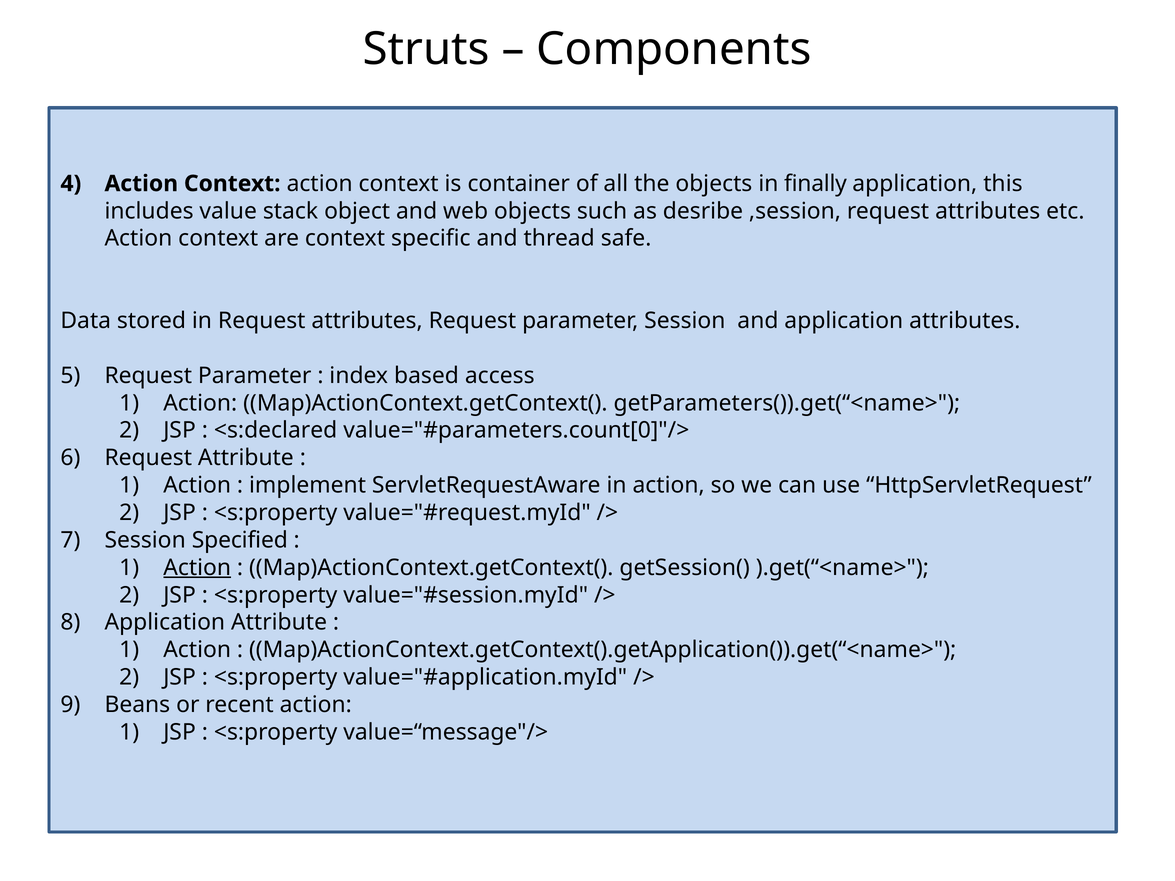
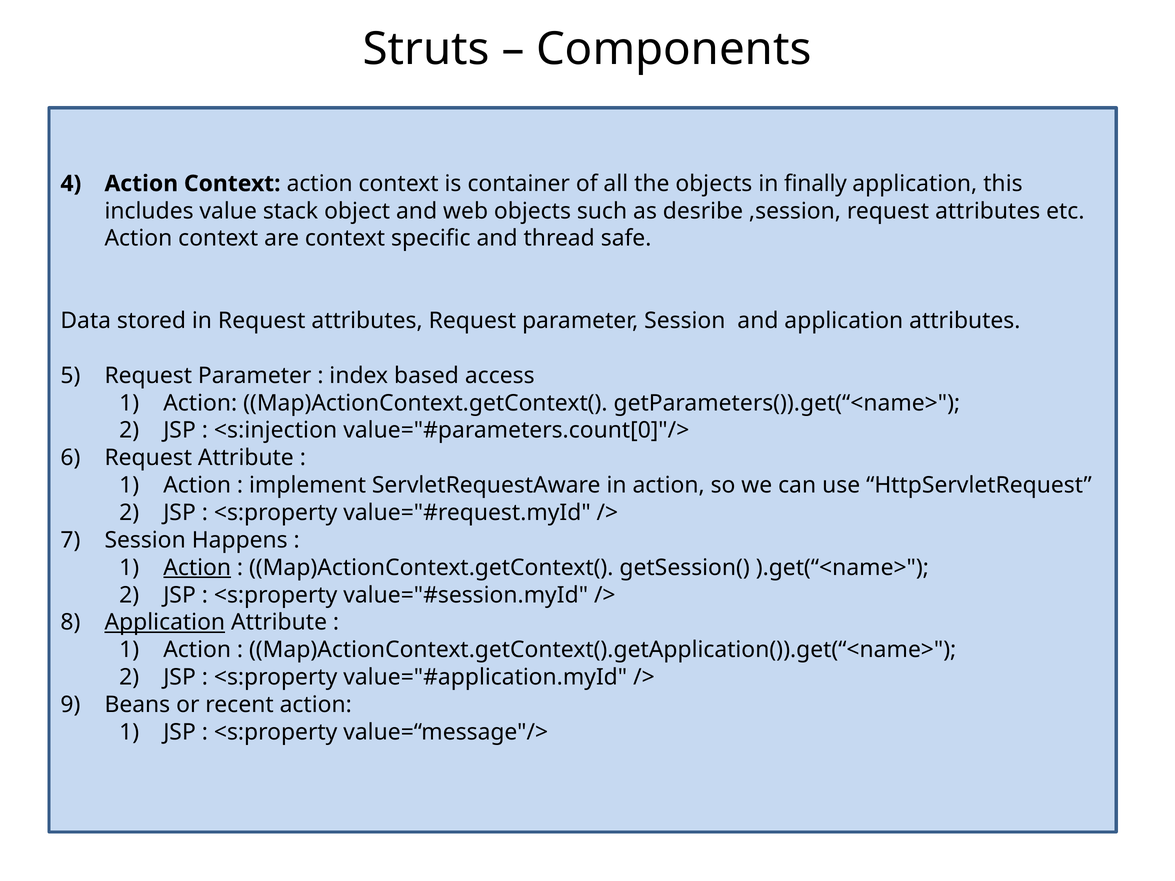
<s:declared: <s:declared -> <s:injection (276, 431)
Specified: Specified -> Happens (240, 540)
Application underline: none -> present (165, 623)
